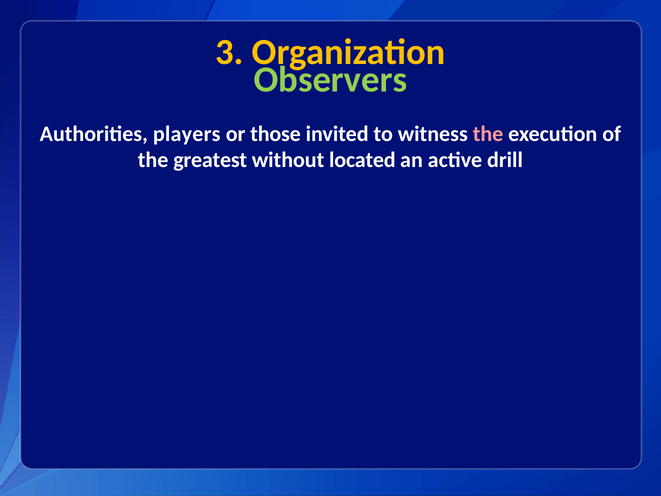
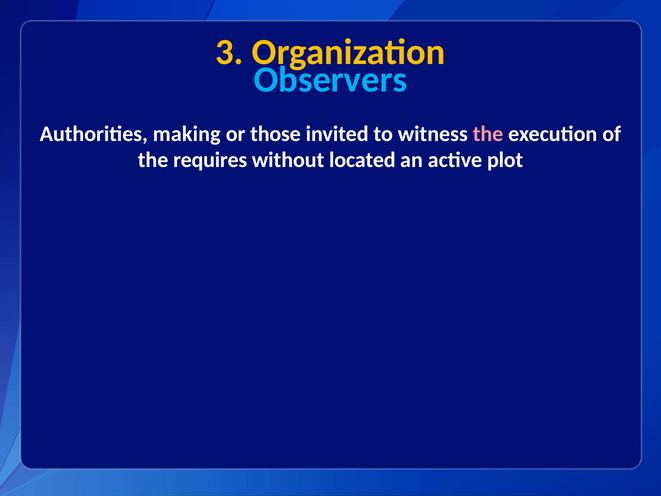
Observers colour: light green -> light blue (330, 80)
players: players -> making (187, 134)
greatest: greatest -> requires (210, 160)
drill: drill -> plot (505, 160)
